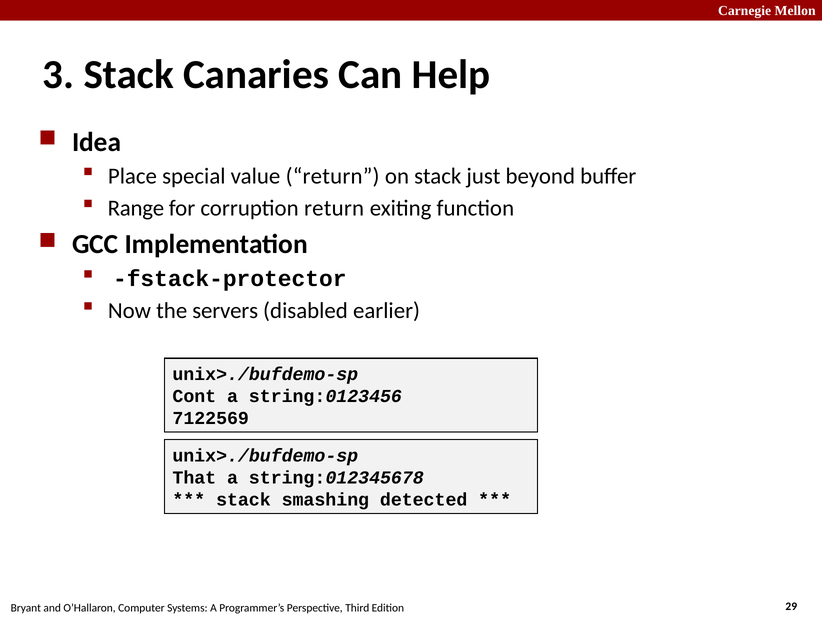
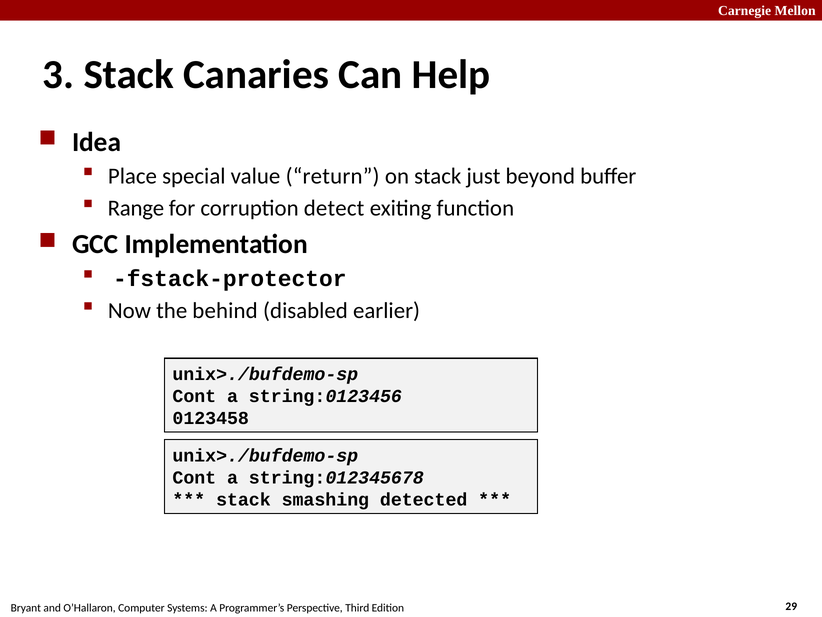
corruption return: return -> detect (334, 208)
servers: servers -> behind (225, 311)
7122569: 7122569 -> 0123458 (211, 418)
That: That -> Cont (194, 477)
